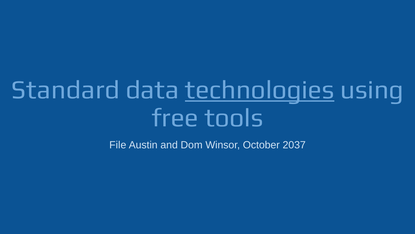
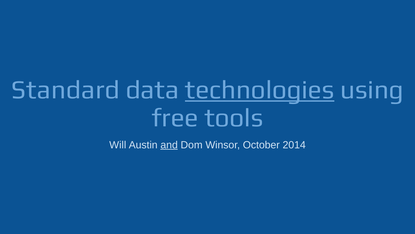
File: File -> Will (118, 145)
and underline: none -> present (169, 145)
2037: 2037 -> 2014 (294, 145)
